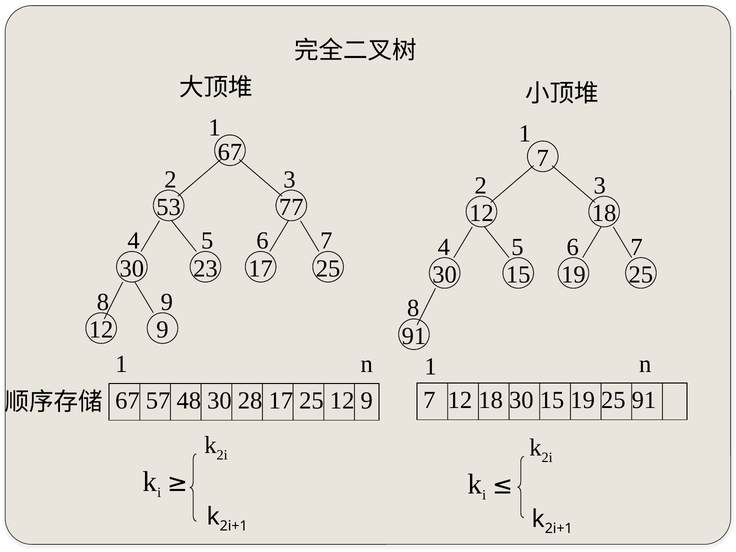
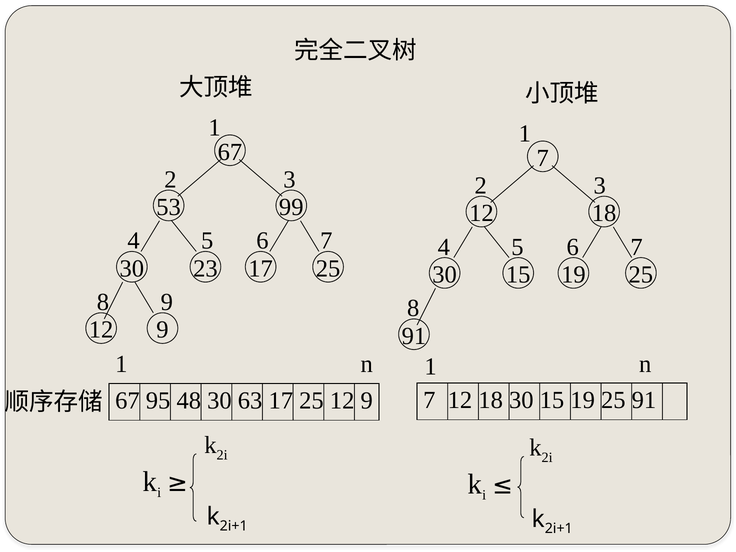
77: 77 -> 99 (291, 207)
57: 57 -> 95 (158, 401)
28: 28 -> 63 (250, 401)
